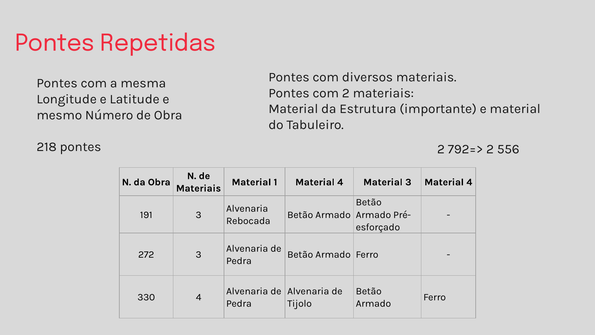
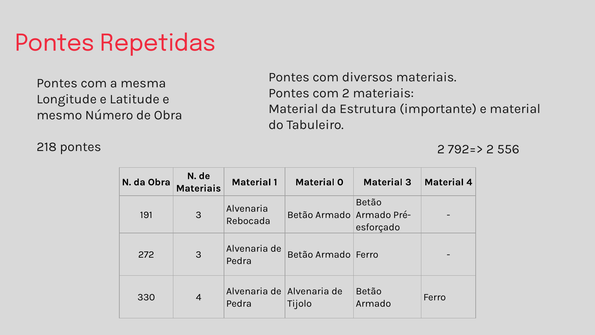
1 Material 4: 4 -> 0 (340, 182)
